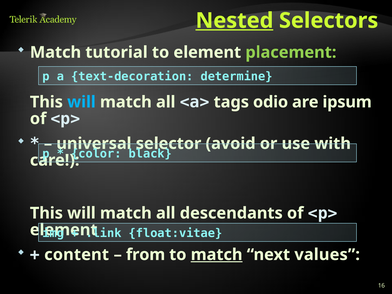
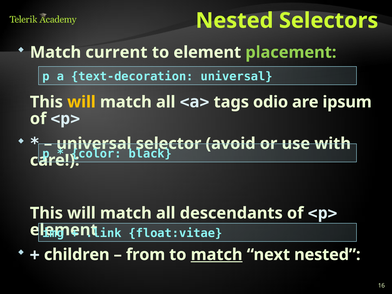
Nested underline: present -> none (234, 21)
tutorial: tutorial -> current (116, 52)
text-decoration determine: determine -> universal (237, 76)
will colour: light blue -> yellow (81, 102)
content: content -> children (77, 255)
next values: values -> nested (327, 255)
